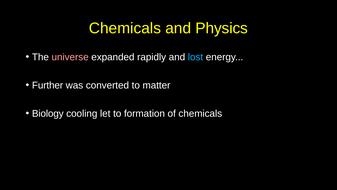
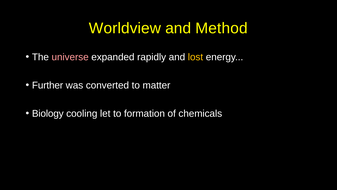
Chemicals: Chemicals -> Worldview (125, 28)
Physics: Physics -> Method (222, 28)
lost colour: light blue -> yellow (195, 57)
